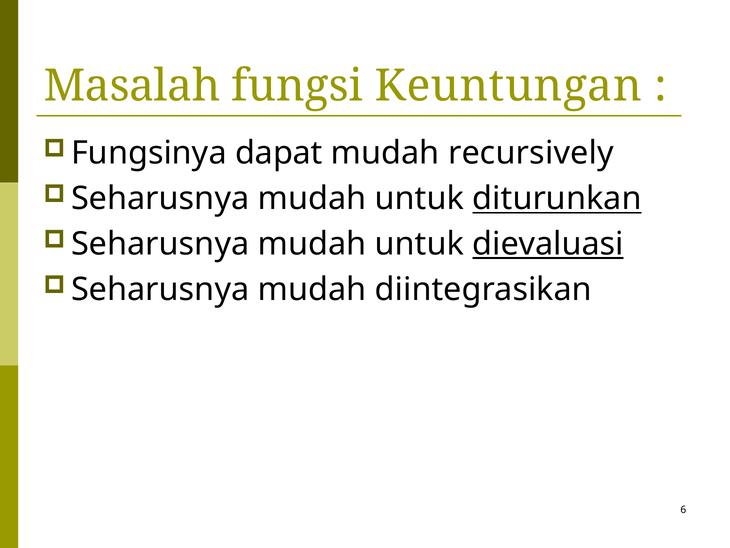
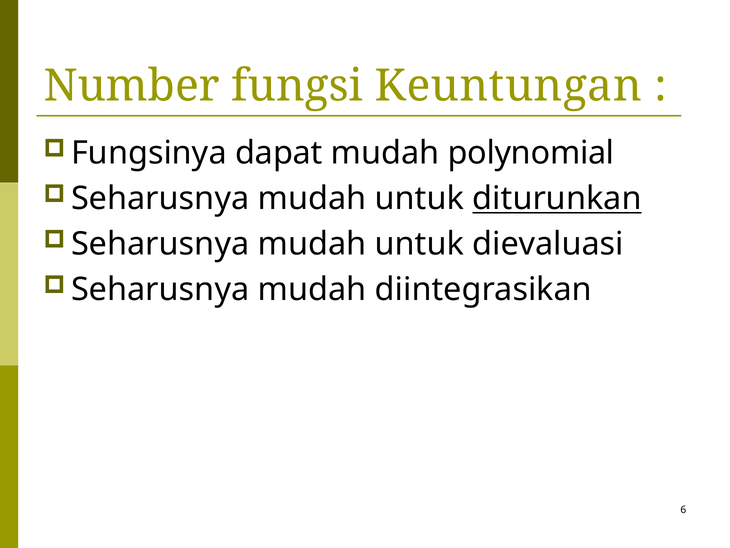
Masalah: Masalah -> Number (132, 86)
recursively: recursively -> polynomial (531, 153)
dievaluasi underline: present -> none (548, 244)
